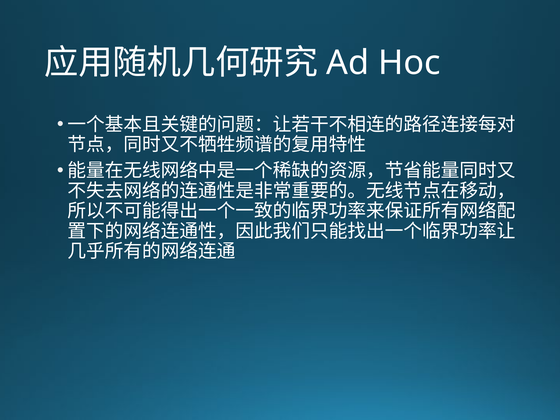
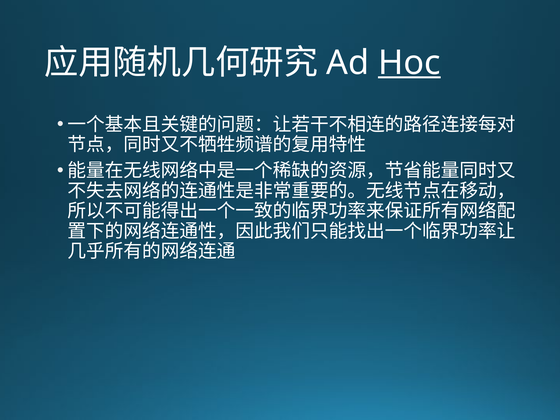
Hoc underline: none -> present (409, 63)
